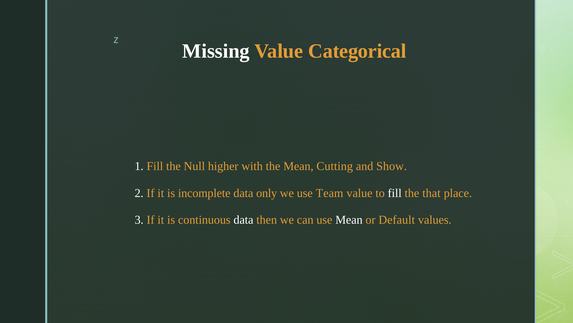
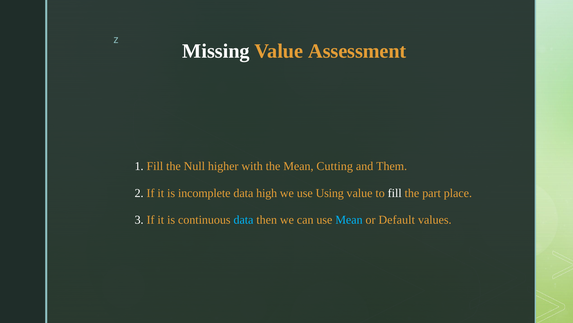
Categorical: Categorical -> Assessment (357, 51)
Show: Show -> Them (392, 166)
only: only -> high (267, 193)
Team: Team -> Using (330, 193)
that: that -> part (432, 193)
data colour: white -> light blue (243, 219)
Mean colour: white -> light blue (349, 219)
